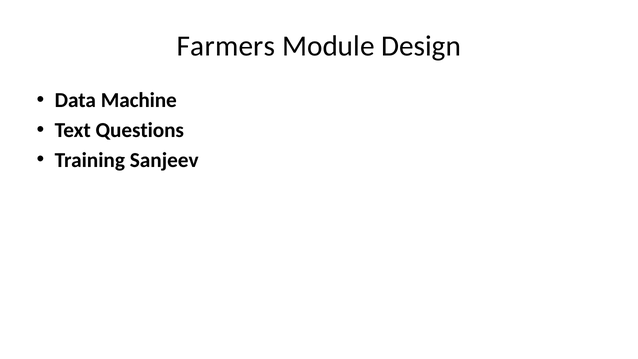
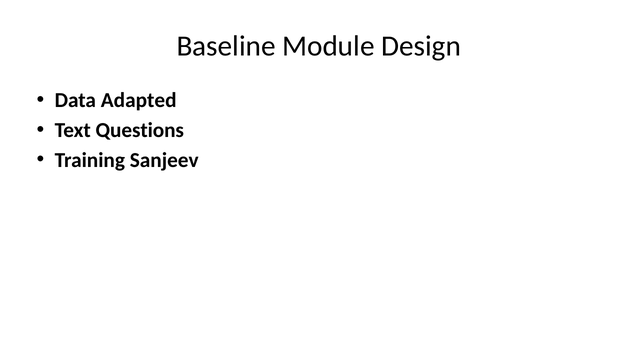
Farmers: Farmers -> Baseline (226, 46)
Machine: Machine -> Adapted (139, 100)
